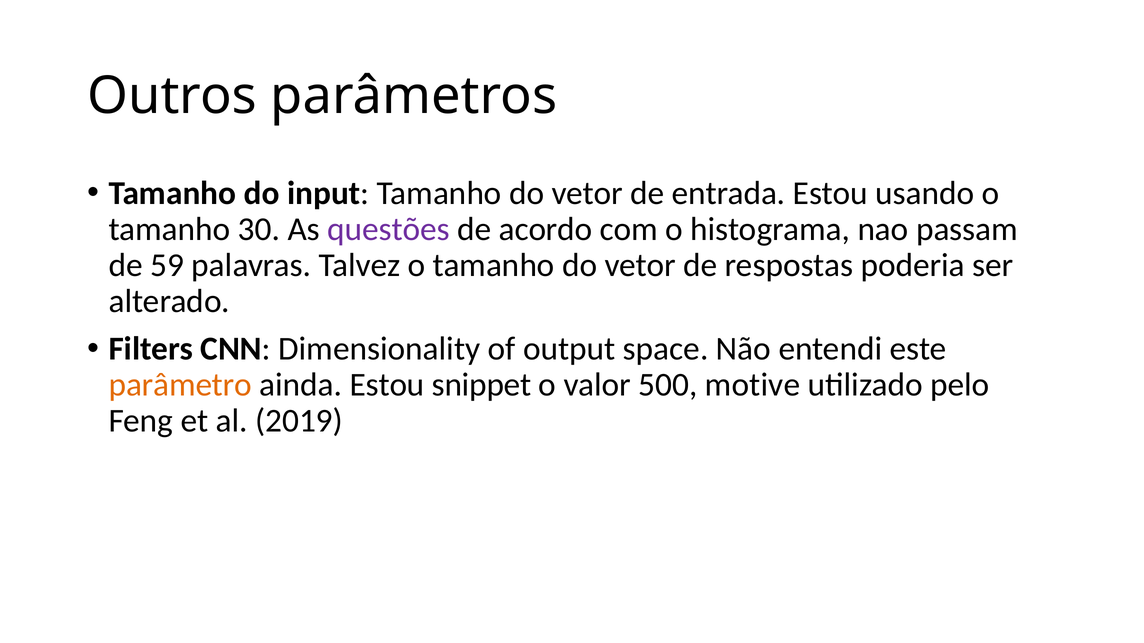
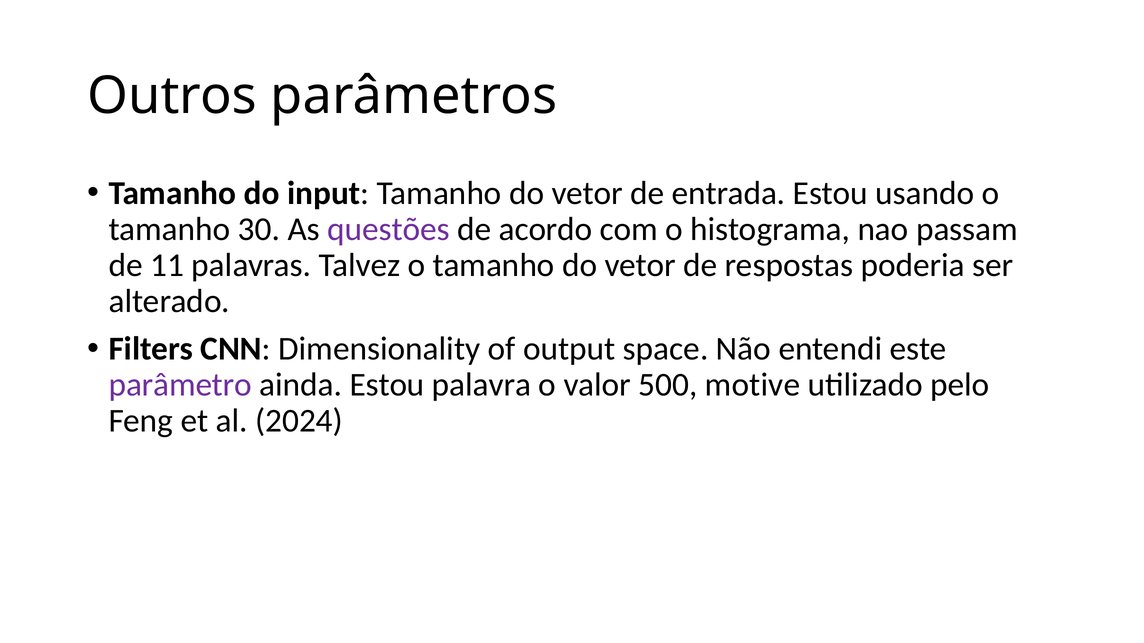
59: 59 -> 11 (167, 265)
parâmetro colour: orange -> purple (180, 385)
snippet: snippet -> palavra (481, 385)
2019: 2019 -> 2024 (299, 421)
